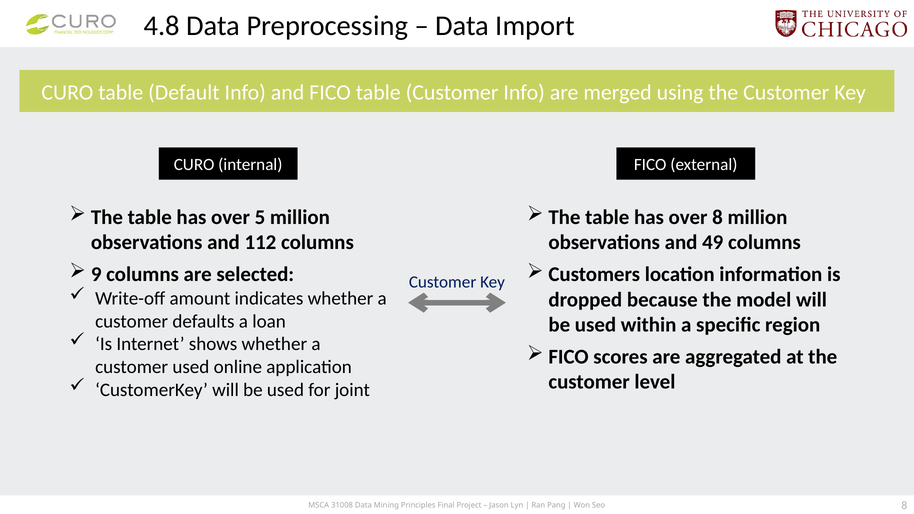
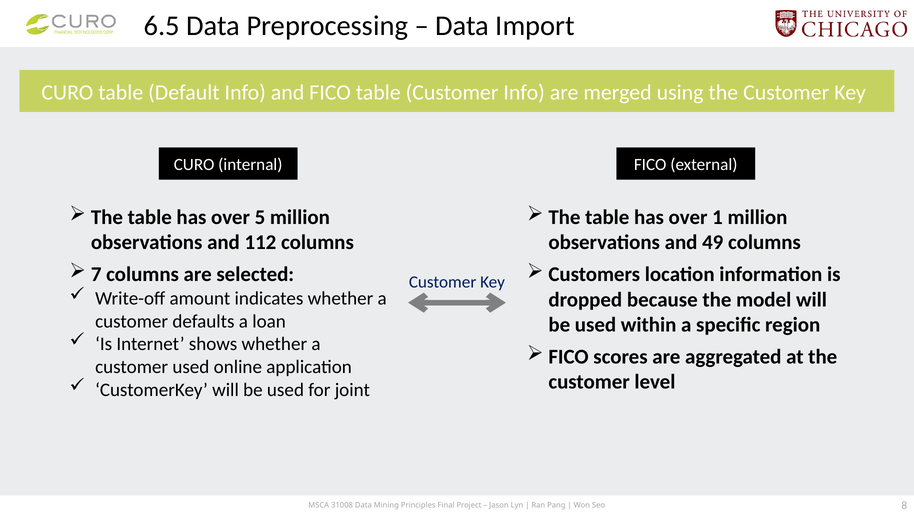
4.8: 4.8 -> 6.5 (162, 26)
over 8: 8 -> 1 (718, 217)
9: 9 -> 7 (96, 275)
